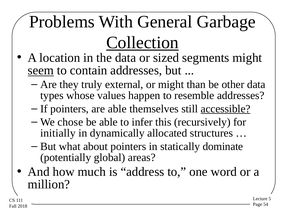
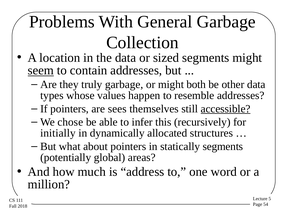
Collection underline: present -> none (142, 43)
truly external: external -> garbage (124, 84)
than: than -> both (196, 84)
are able: able -> sees (117, 109)
statically dominate: dominate -> segments (223, 146)
